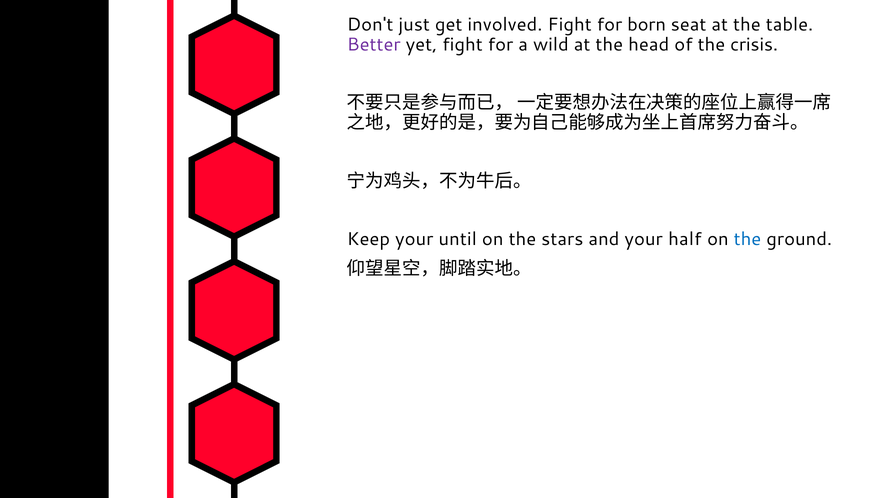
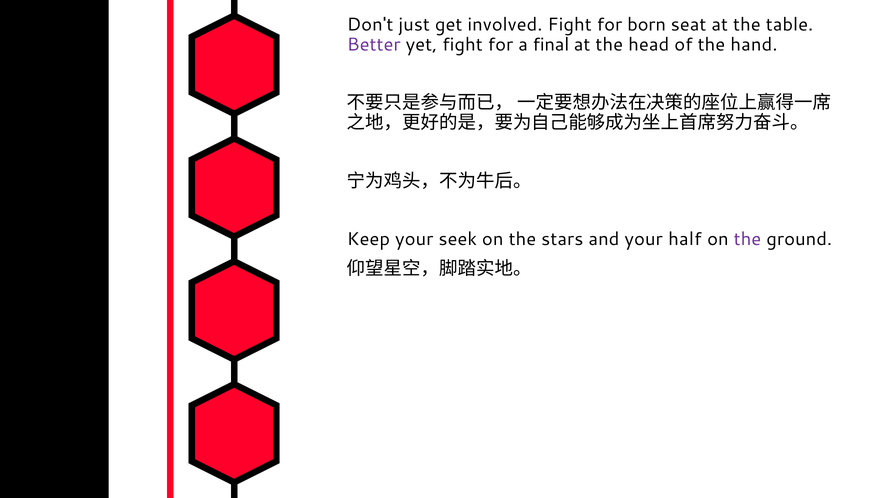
wild: wild -> final (551, 45)
crisis: crisis -> hand (754, 45)
until: until -> seek (458, 239)
the colour: blue -> purple (747, 239)
